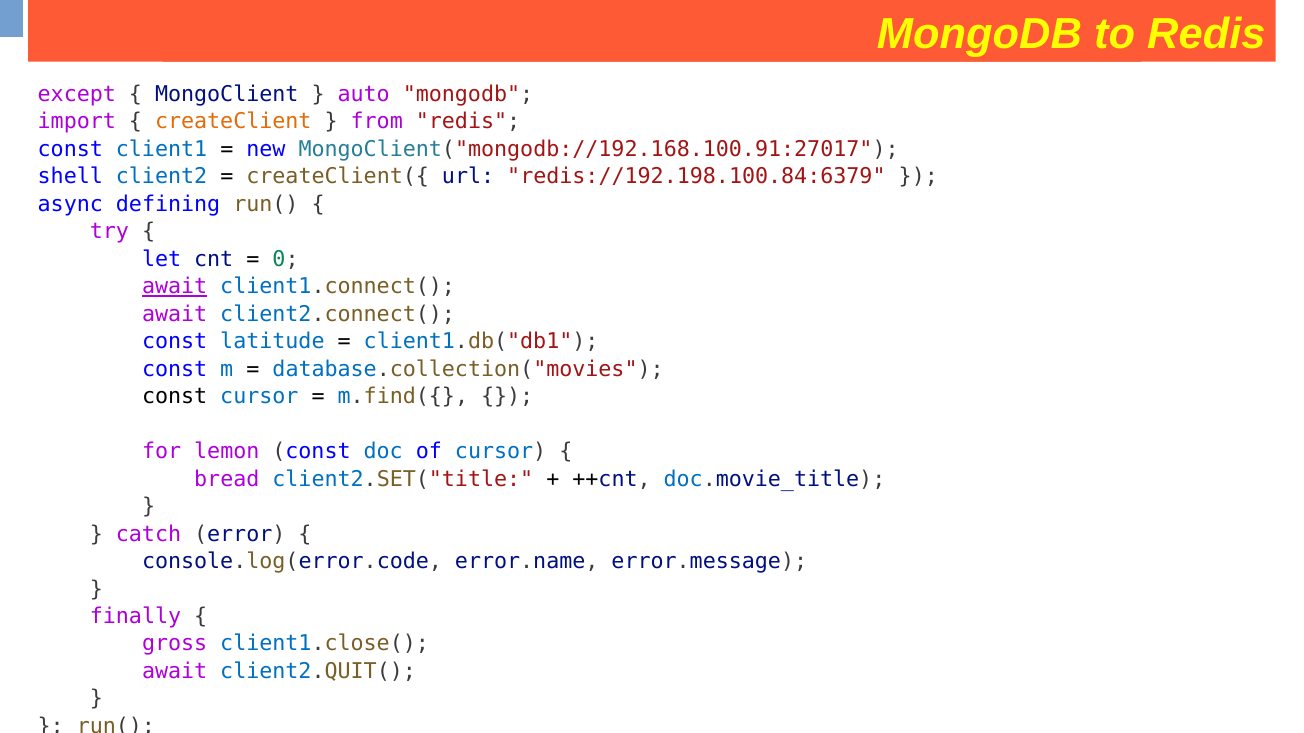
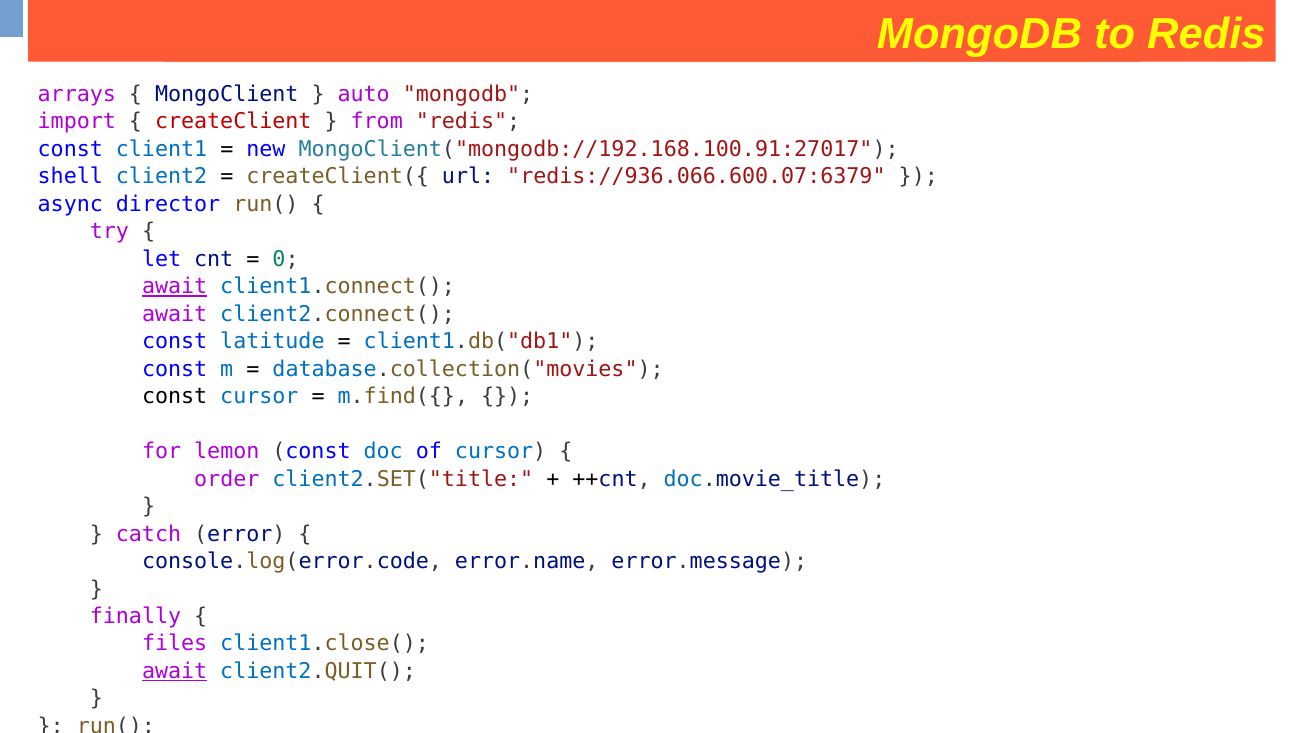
except: except -> arrays (77, 94)
createClient colour: orange -> red (233, 122)
redis://192.198.100.84:6379: redis://192.198.100.84:6379 -> redis://936.066.600.07:6379 (696, 177)
defining: defining -> director (168, 204)
bread: bread -> order (227, 479)
gross: gross -> files (175, 644)
await underline: none -> present (175, 672)
